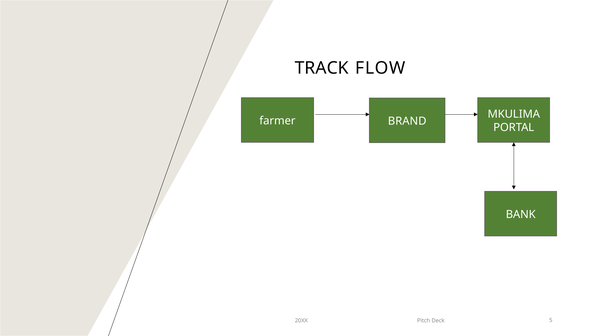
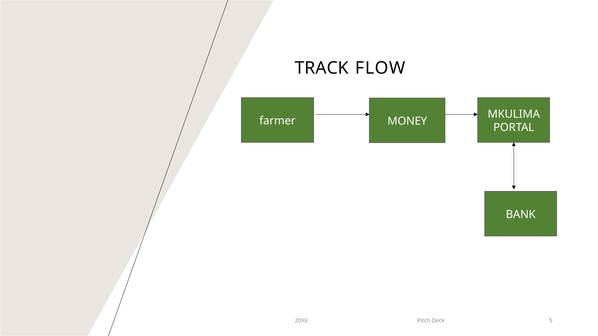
BRAND: BRAND -> MONEY (407, 121)
